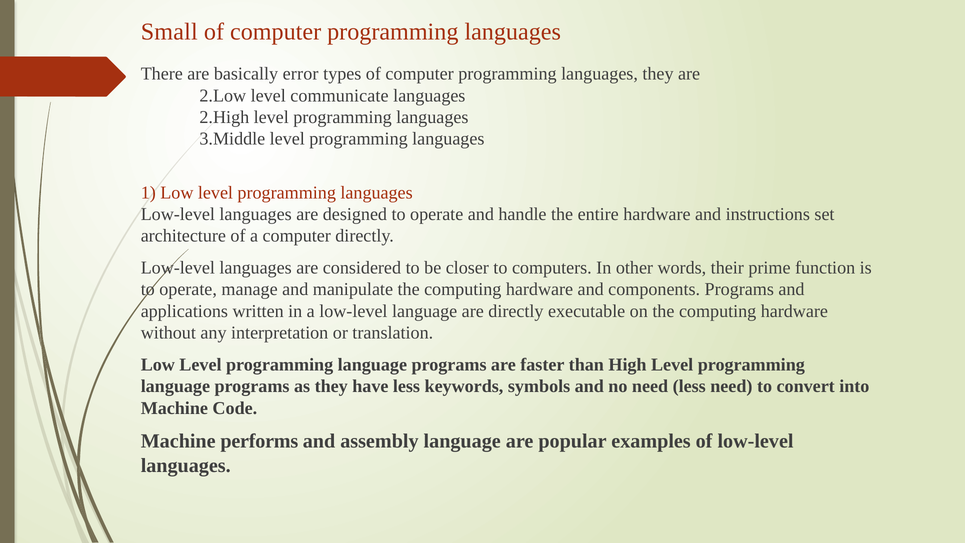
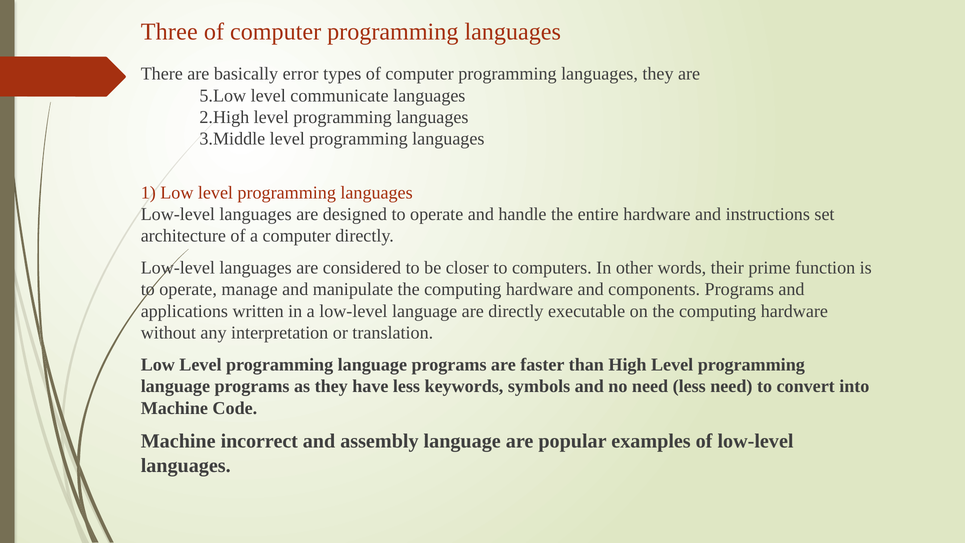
Small: Small -> Three (169, 32)
2.Low: 2.Low -> 5.Low (223, 96)
performs: performs -> incorrect (259, 441)
